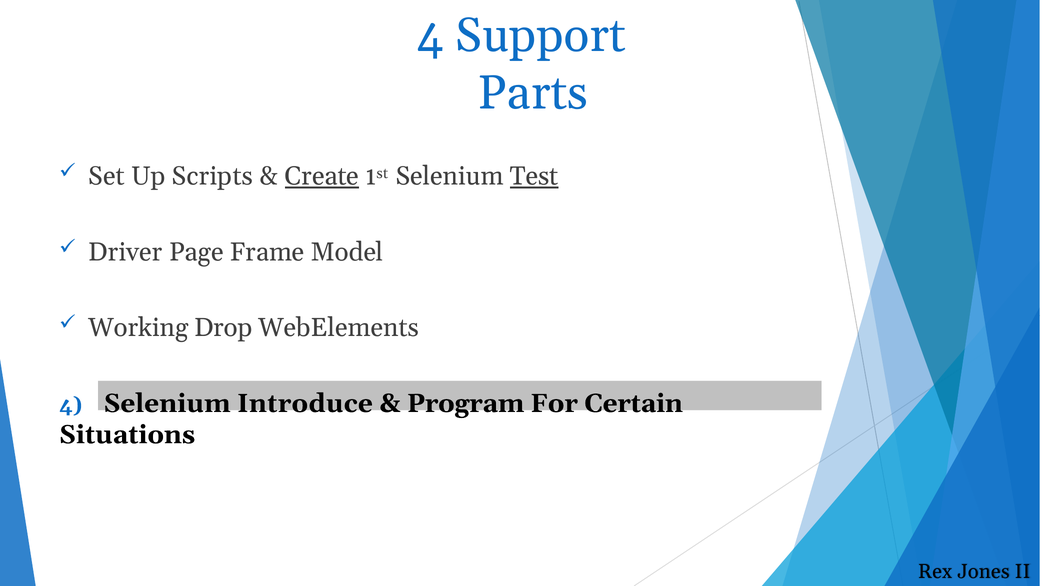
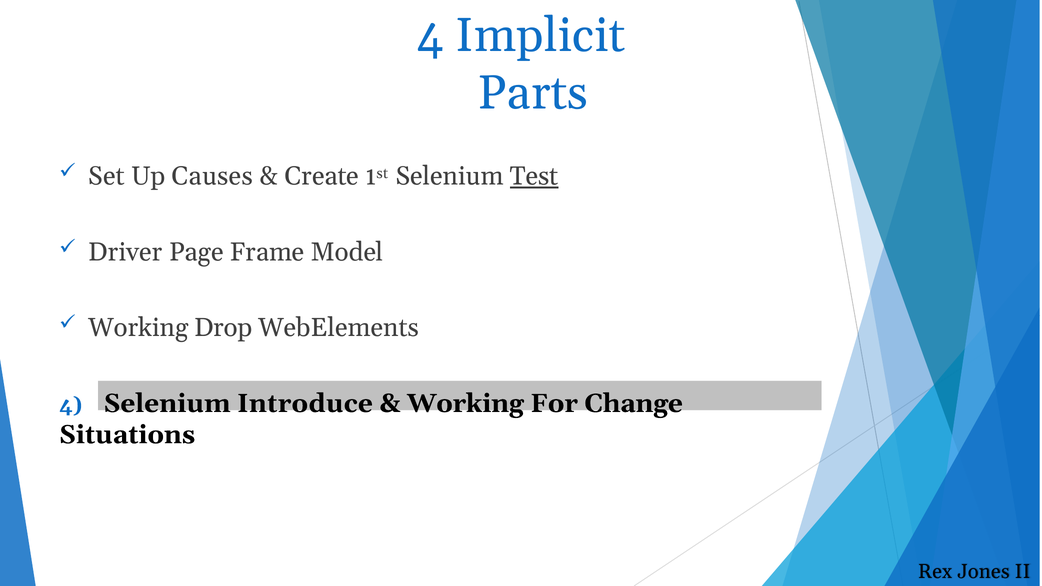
Support: Support -> Implicit (540, 36)
Scripts: Scripts -> Causes (212, 176)
Create underline: present -> none (322, 176)
Program: Program -> Working (466, 403)
Certain: Certain -> Change (634, 403)
